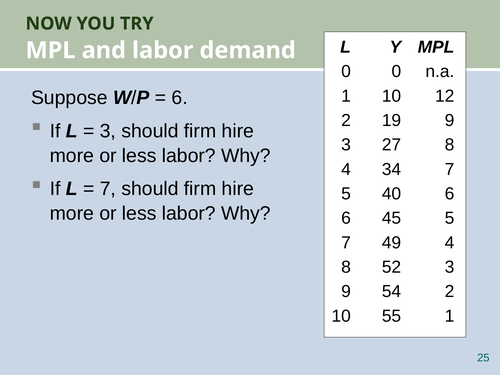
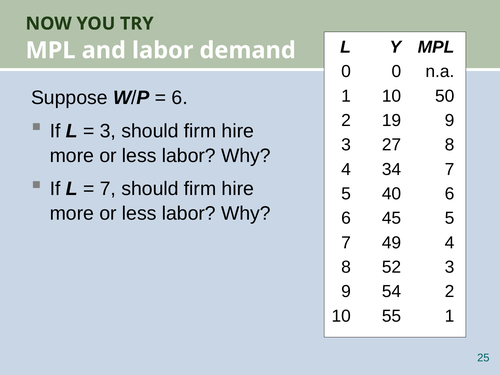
12: 12 -> 50 (445, 96)
